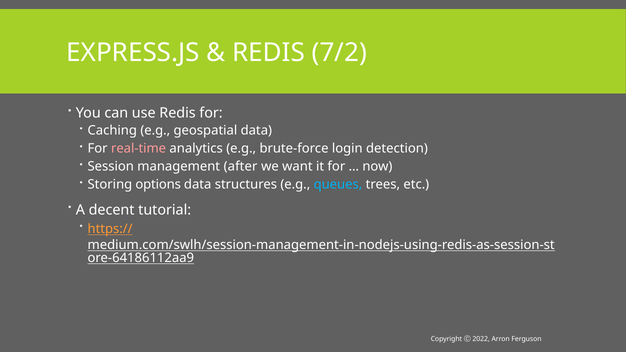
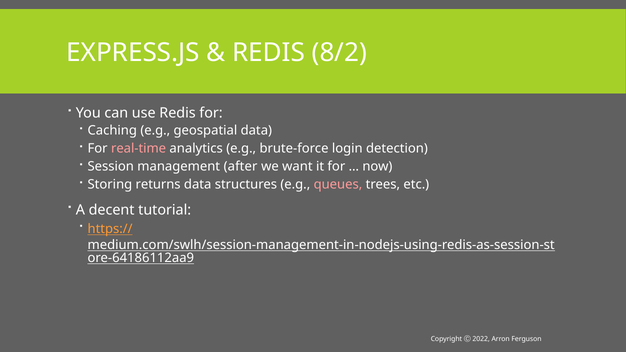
7/2: 7/2 -> 8/2 (339, 53)
options: options -> returns (158, 185)
queues colour: light blue -> pink (338, 185)
